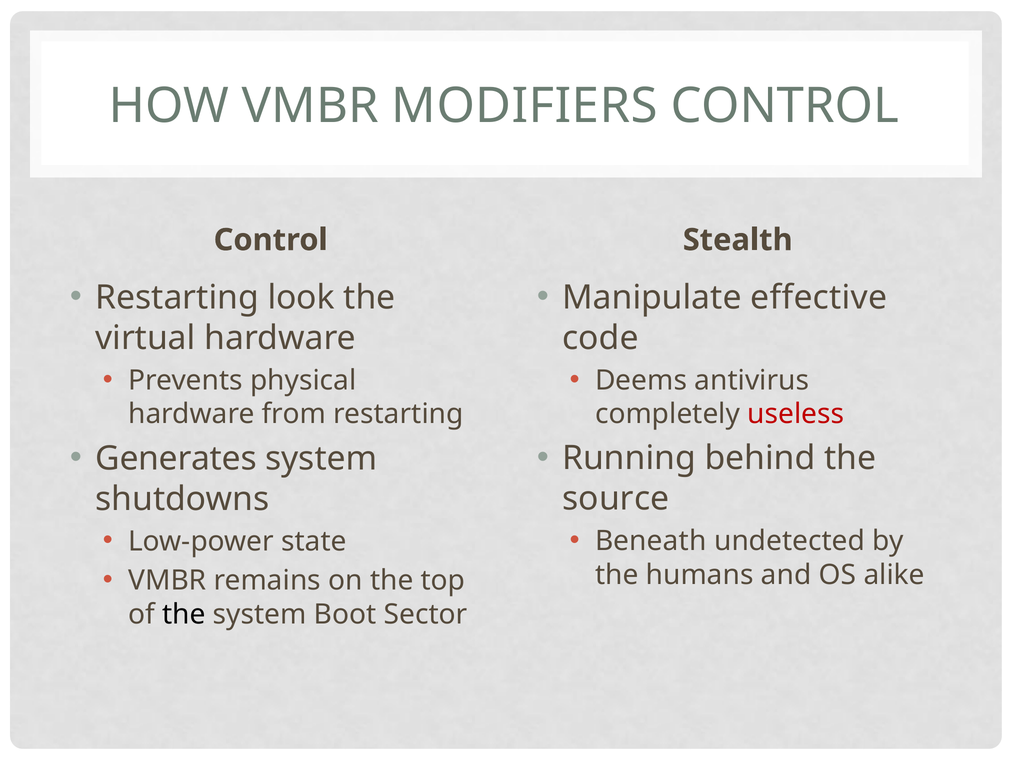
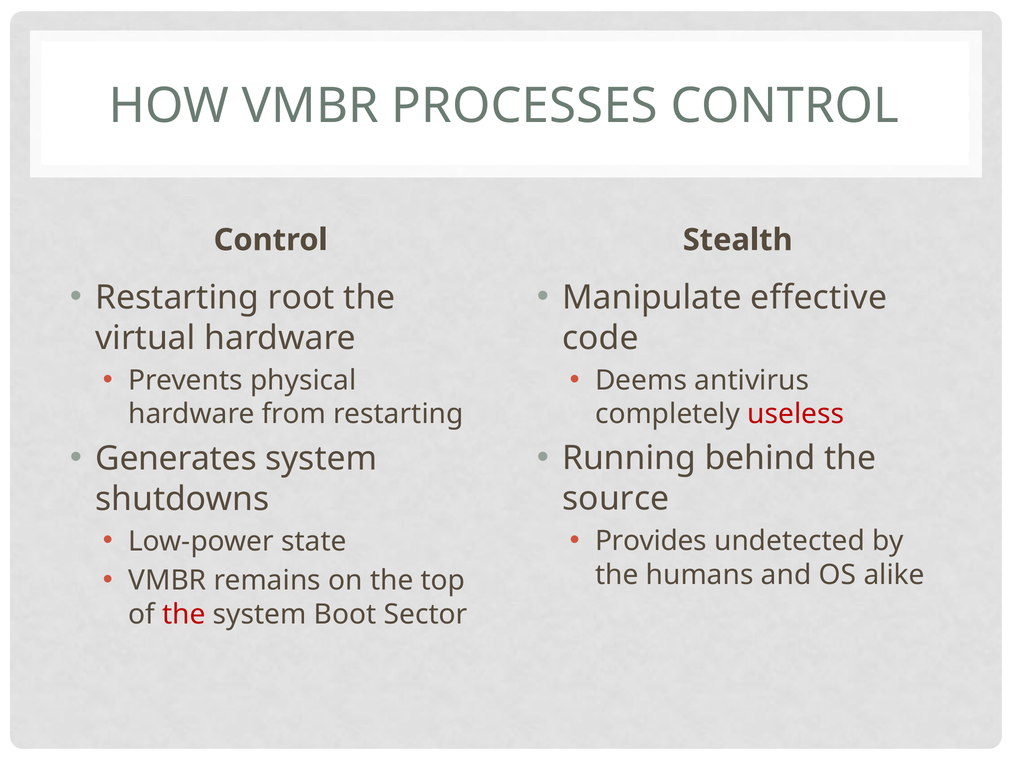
MODIFIERS: MODIFIERS -> PROCESSES (525, 106)
look: look -> root (301, 298)
Beneath: Beneath -> Provides (651, 541)
the colour: black -> red (184, 614)
